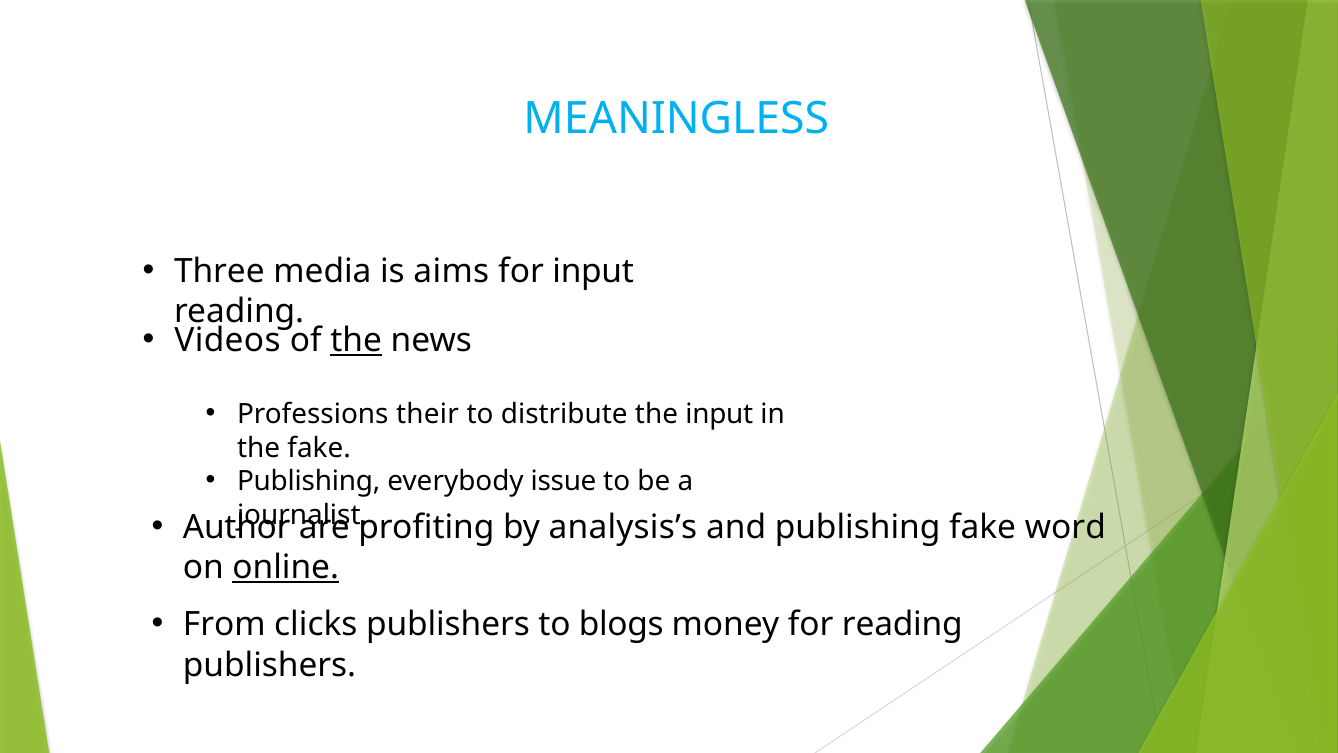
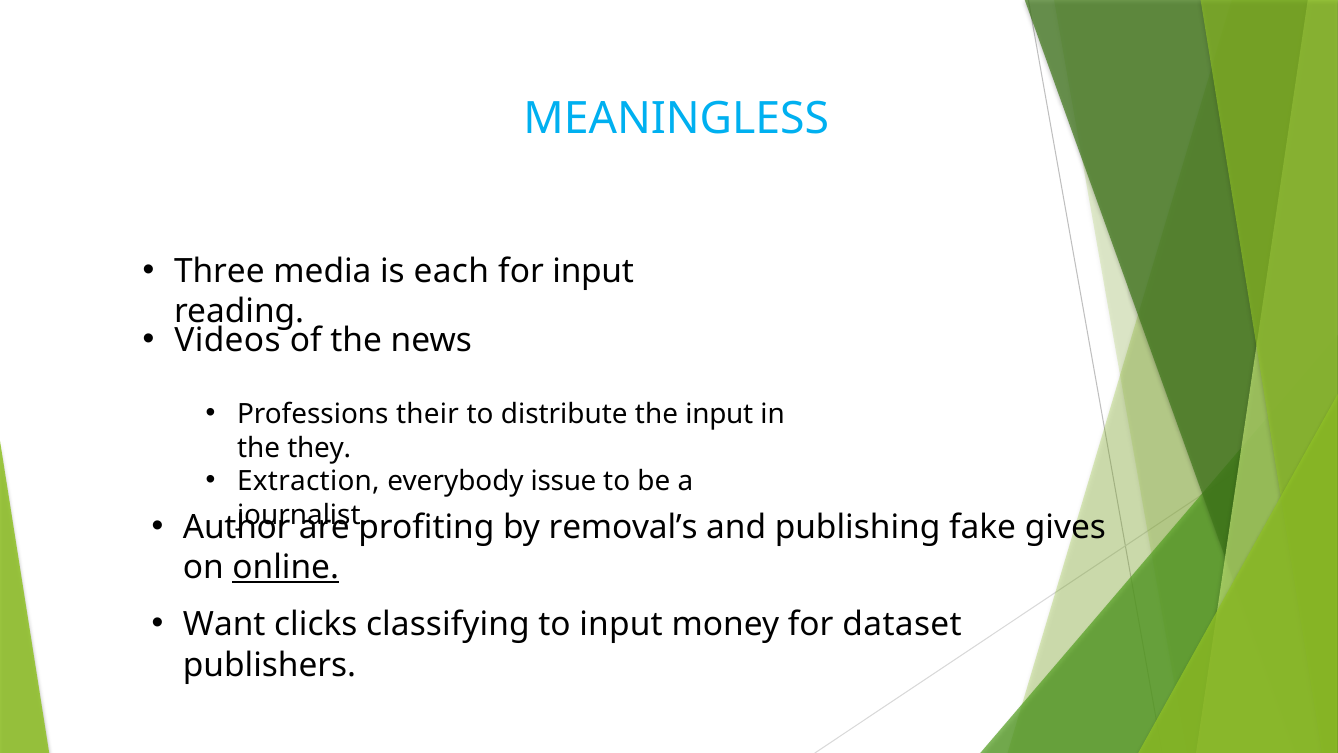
aims: aims -> each (451, 271)
the underline: present -> none (356, 340)
the fake: fake -> they (319, 448)
Publishing: Publishing -> Extraction (308, 481)
analysis’s: analysis’s -> removal’s (623, 527)
word: word -> gives (1065, 527)
From: From -> Want (224, 624)
clicks publishers: publishers -> classifying (448, 624)
to blogs: blogs -> input (621, 624)
for reading: reading -> dataset (902, 624)
